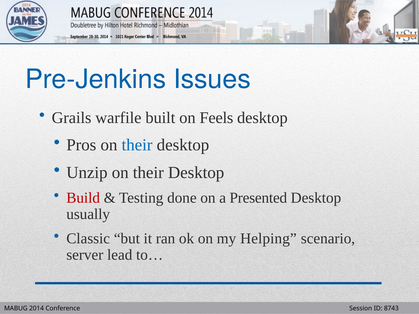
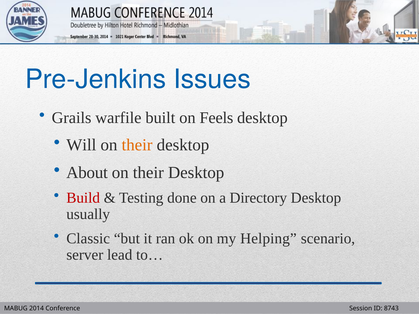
Pros: Pros -> Will (81, 145)
their colour: blue -> orange (137, 145)
Unzip: Unzip -> About (87, 173)
Presented: Presented -> Directory (258, 198)
